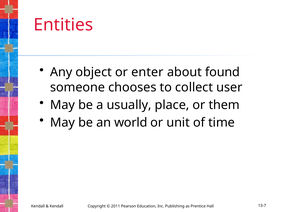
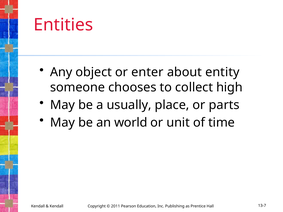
found: found -> entity (222, 72)
user: user -> high (229, 87)
them: them -> parts (224, 105)
